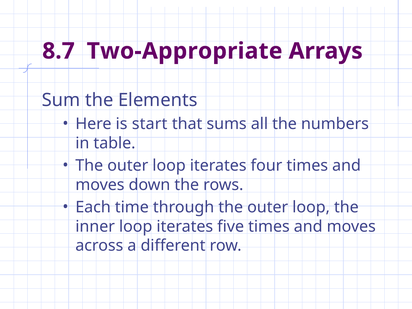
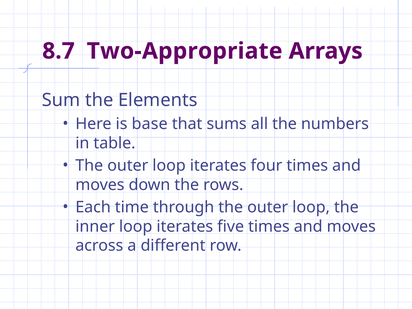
start: start -> base (150, 124)
